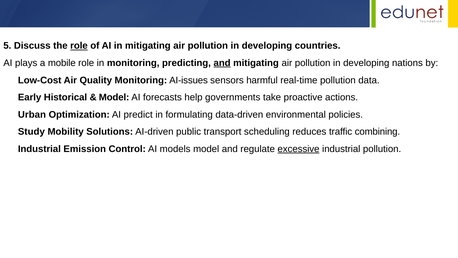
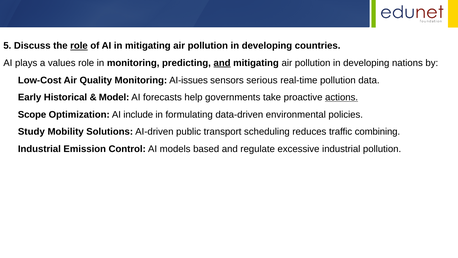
mobile: mobile -> values (62, 63)
harmful: harmful -> serious (262, 80)
actions underline: none -> present (342, 97)
Urban: Urban -> Scope (32, 114)
predict: predict -> include (138, 114)
models model: model -> based (206, 149)
excessive underline: present -> none (299, 149)
